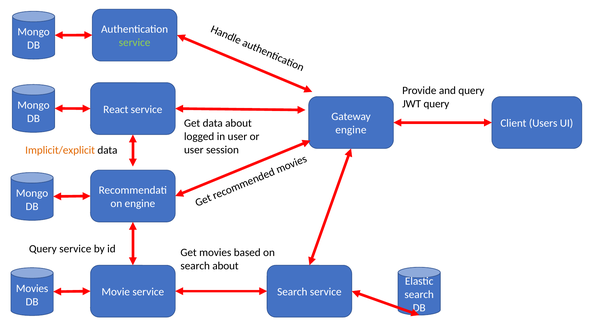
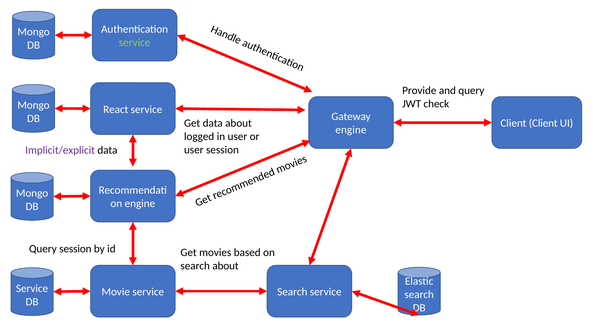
JWT query: query -> check (436, 104)
Client Users: Users -> Client (543, 124)
Implicit/explicit colour: orange -> purple (60, 150)
Query service: service -> session (75, 249)
Movies: Movies -> Service (32, 289)
